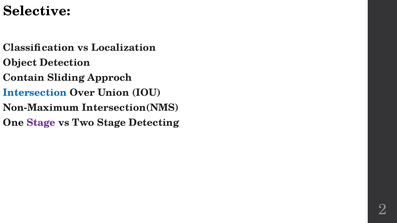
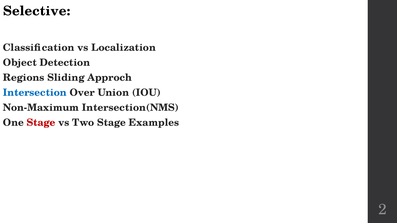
Contain: Contain -> Regions (24, 78)
Stage colour: purple -> red (41, 123)
Detecting: Detecting -> Examples (154, 123)
